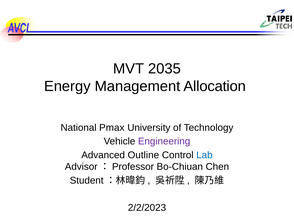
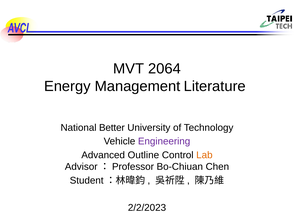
2035: 2035 -> 2064 (165, 69)
Allocation: Allocation -> Literature (215, 87)
Pmax: Pmax -> Better (112, 128)
Lab colour: blue -> orange (204, 155)
